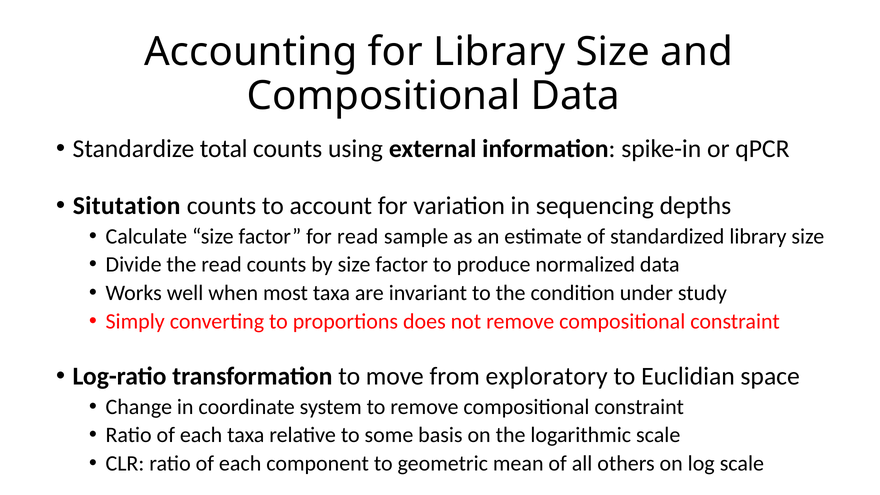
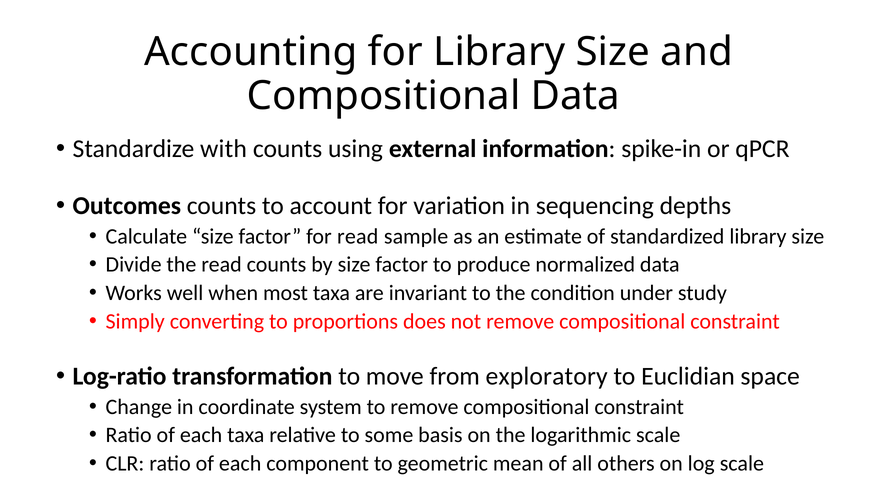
total: total -> with (223, 149)
Situtation: Situtation -> Outcomes (127, 206)
